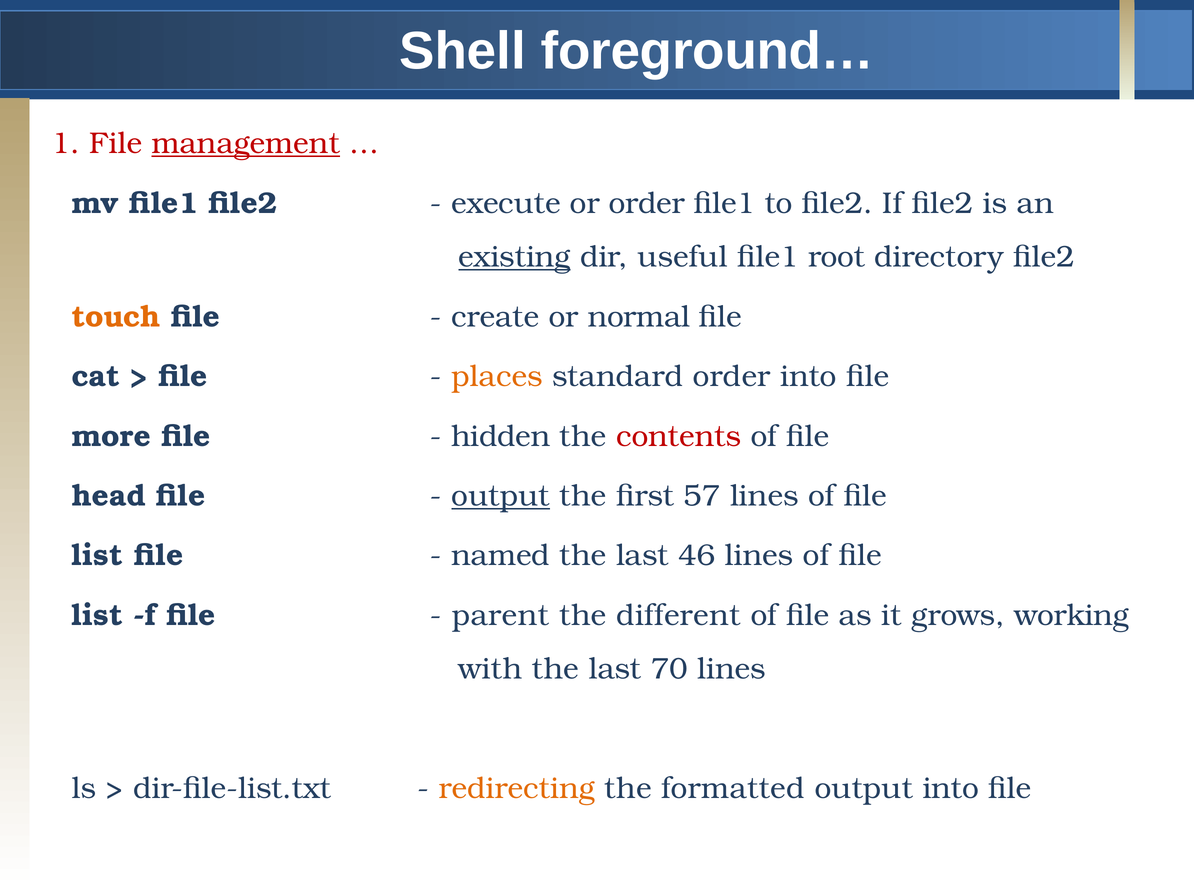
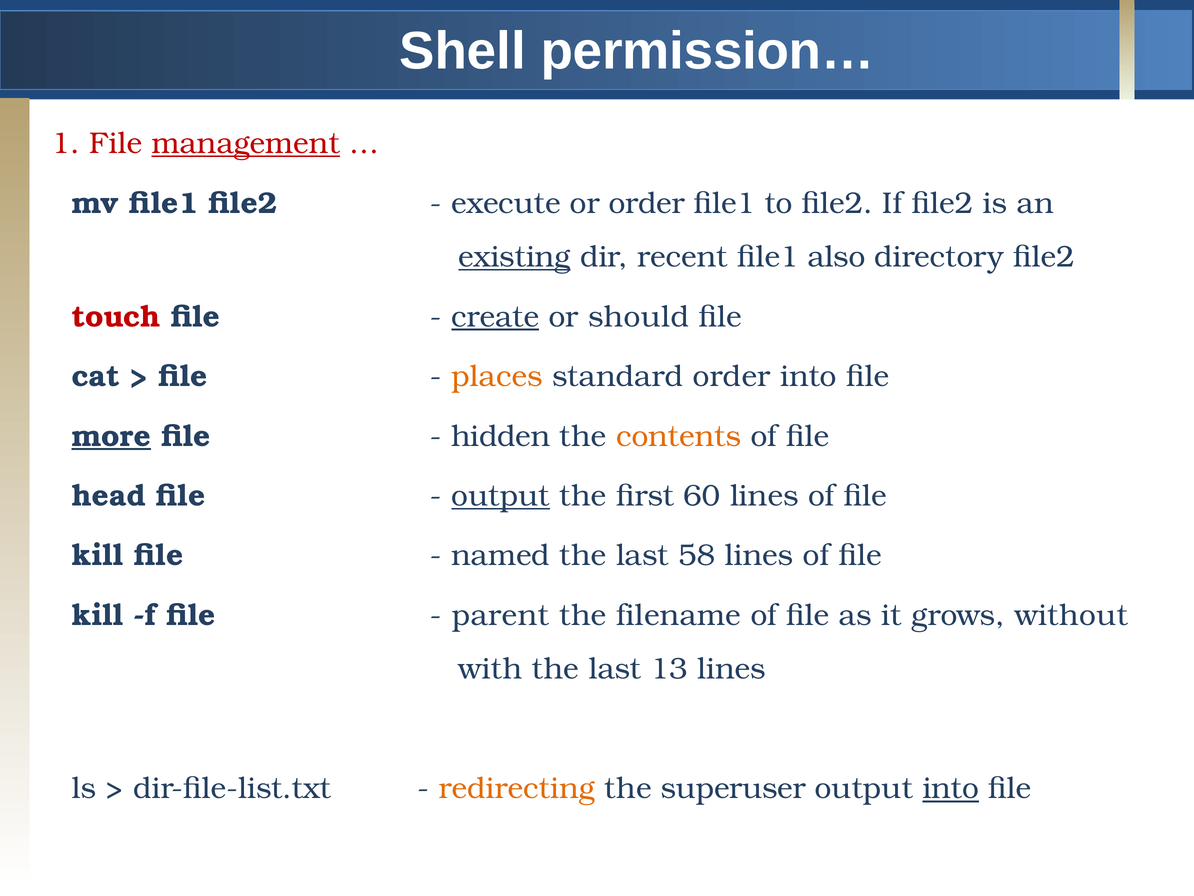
foreground…: foreground… -> permission… (707, 51)
useful: useful -> recent (683, 257)
root: root -> also (837, 257)
touch colour: orange -> red (116, 317)
create underline: none -> present (495, 317)
normal: normal -> should (639, 317)
more underline: none -> present (111, 436)
contents colour: red -> orange (679, 436)
57: 57 -> 60 (702, 496)
list: list -> kill (98, 555)
46: 46 -> 58 (697, 555)
list: list -> kill (98, 615)
different: different -> filename (678, 615)
working: working -> without (1071, 615)
70: 70 -> 13 (669, 669)
formatted: formatted -> superuser (733, 788)
into underline: none -> present (951, 788)
